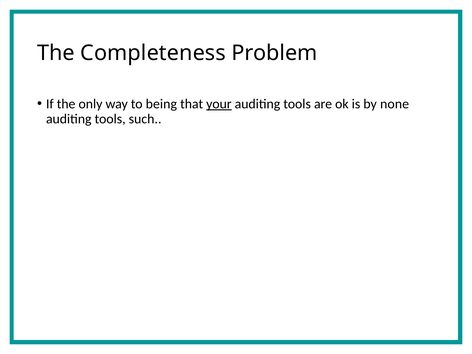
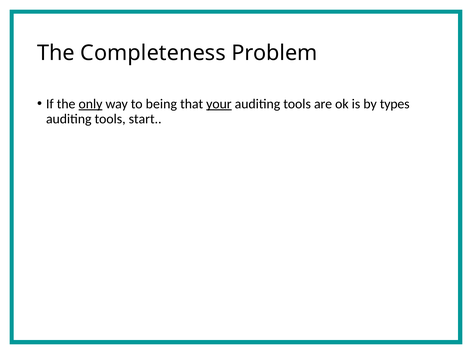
only underline: none -> present (90, 104)
none: none -> types (395, 104)
such: such -> start (145, 119)
